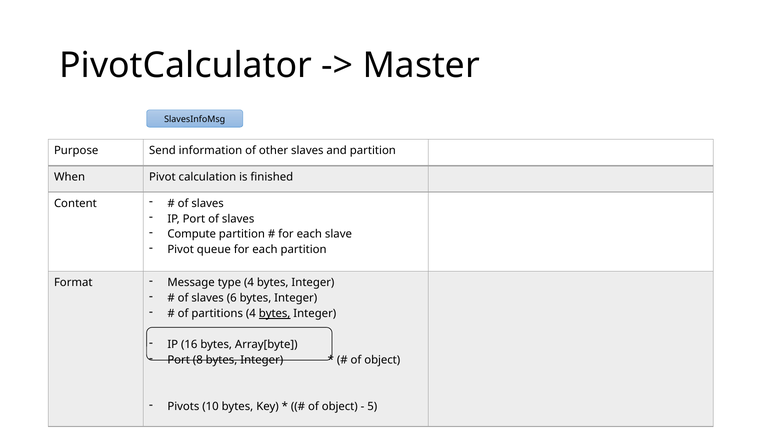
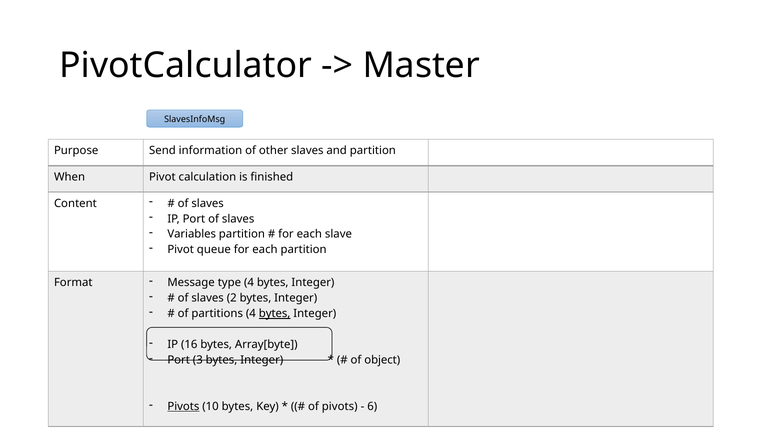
Compute: Compute -> Variables (192, 234)
6: 6 -> 2 (232, 298)
8: 8 -> 3 (198, 360)
Pivots underline: none -> present (183, 407)
object: object -> pivots (340, 407)
5: 5 -> 6 (372, 407)
